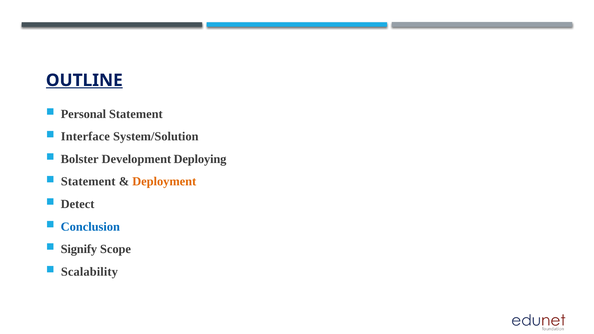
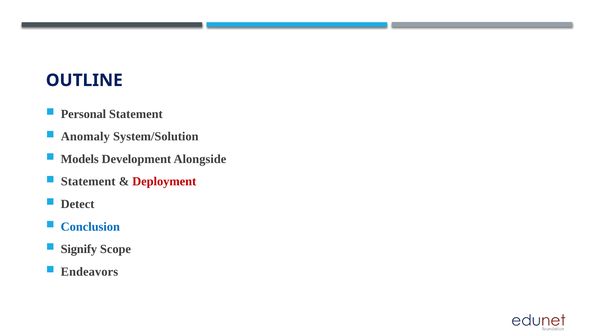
OUTLINE underline: present -> none (84, 80)
Interface: Interface -> Anomaly (85, 137)
Bolster: Bolster -> Models (80, 159)
Deploying: Deploying -> Alongside (200, 159)
Deployment colour: orange -> red (164, 182)
Scalability: Scalability -> Endeavors (89, 272)
